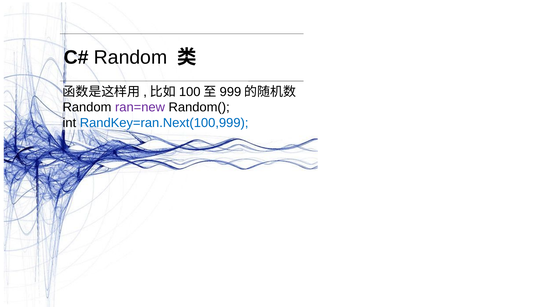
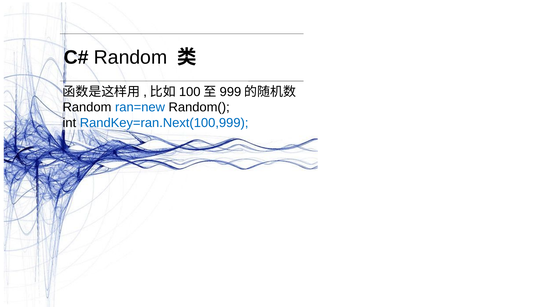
ran=new colour: purple -> blue (140, 107)
